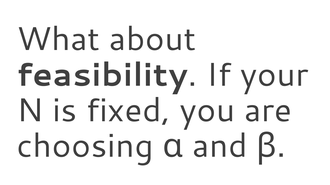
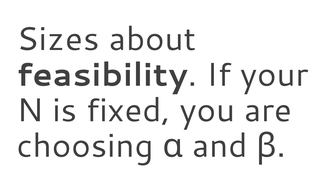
What: What -> Sizes (58, 40)
